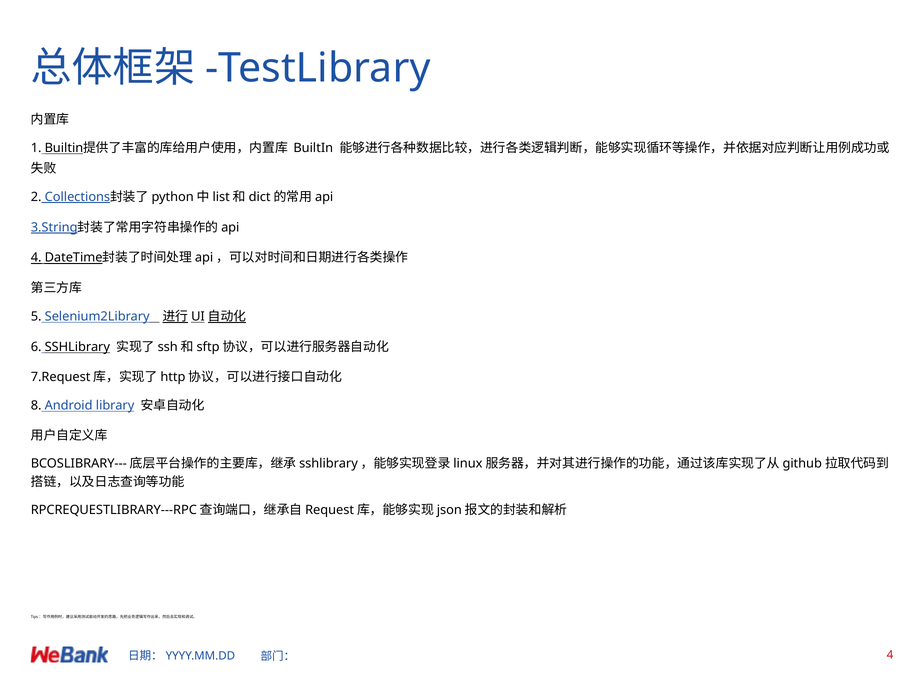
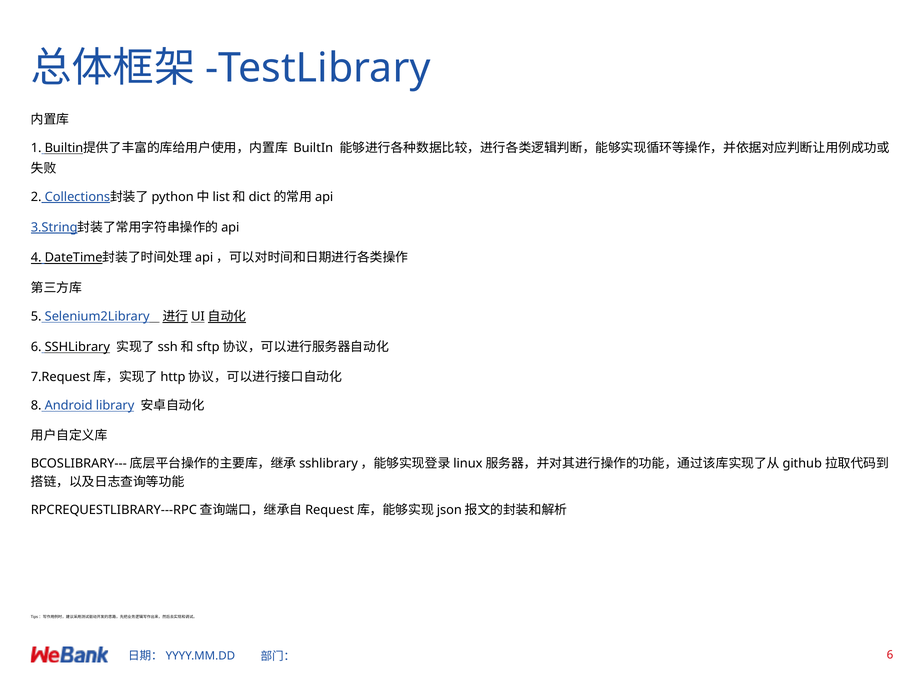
4: 4 -> 6 (890, 655)
